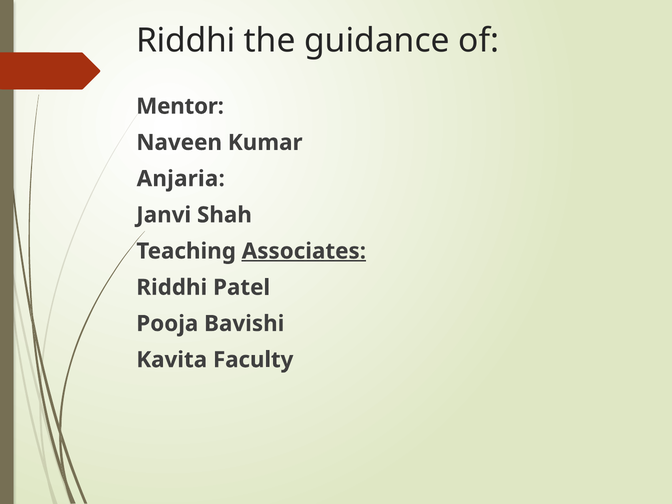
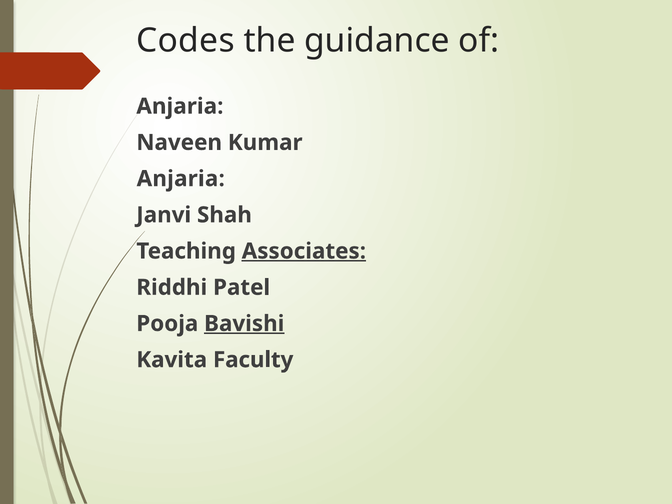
Riddhi: Riddhi -> Codes (186, 41)
Mentor: Mentor -> Anjaria (180, 106)
Bavishi underline: none -> present (244, 324)
